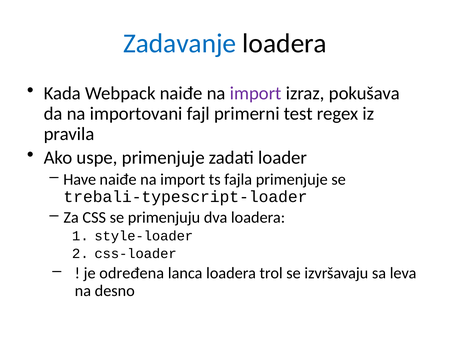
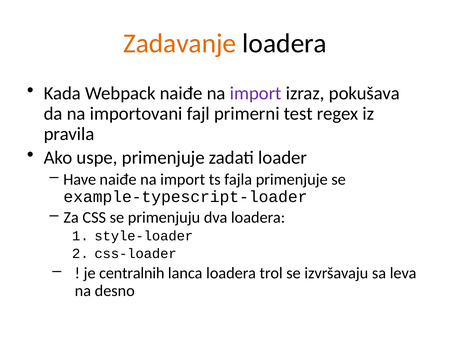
Zadavanje colour: blue -> orange (180, 44)
trebali-typescript-loader: trebali-typescript-loader -> example-typescript-loader (185, 197)
određena: određena -> centralnih (132, 274)
